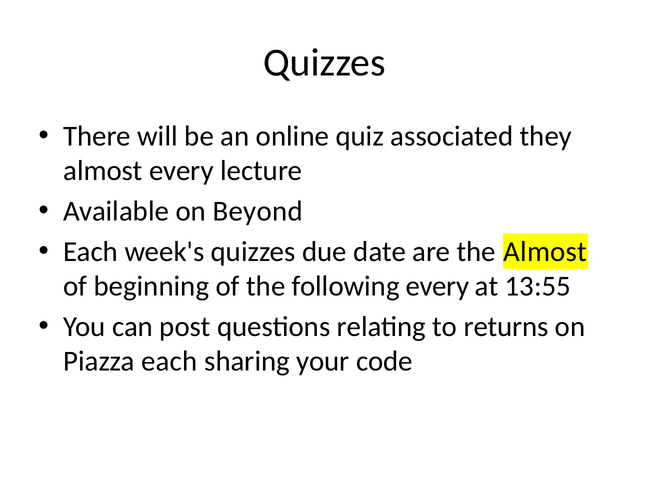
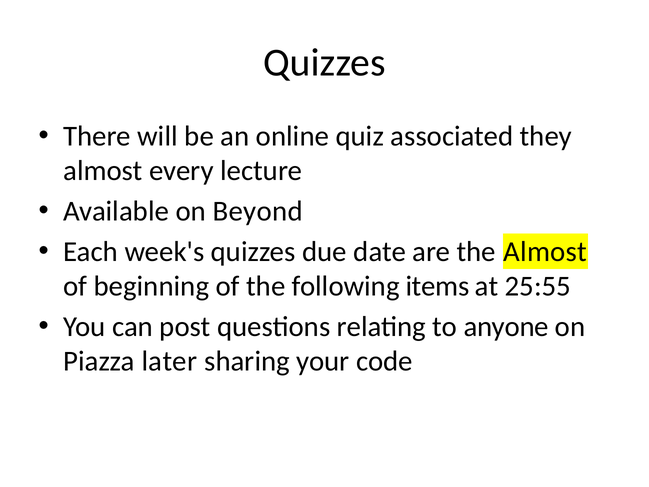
following every: every -> items (437, 286)
13:55: 13:55 -> 25:55 (538, 286)
returns: returns -> anyone (506, 327)
Piazza each: each -> later (169, 361)
